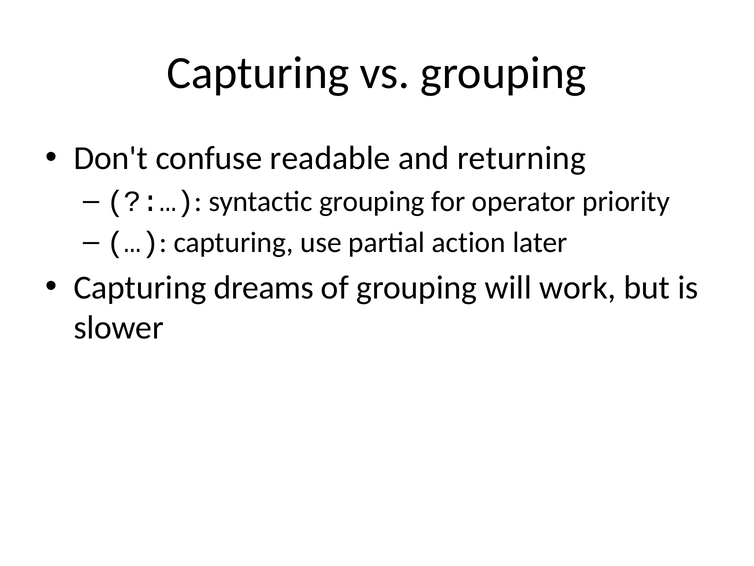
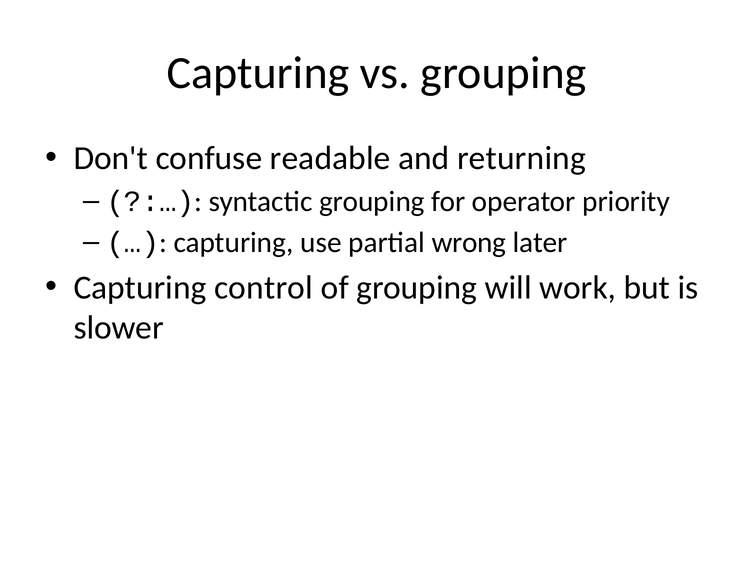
action: action -> wrong (469, 243)
dreams: dreams -> control (264, 287)
